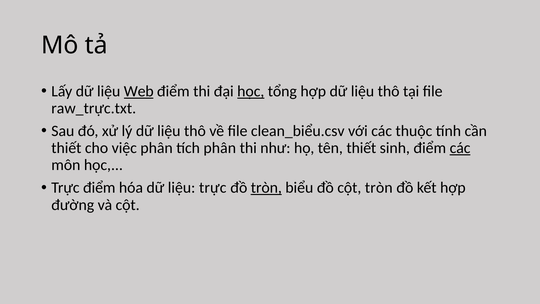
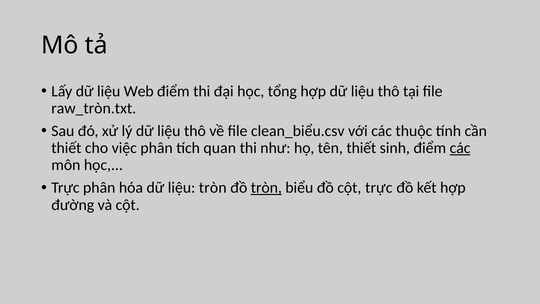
Web underline: present -> none (139, 91)
học underline: present -> none (251, 91)
raw_trực.txt: raw_trực.txt -> raw_tròn.txt (94, 108)
tích phân: phân -> quan (220, 148)
Trực điểm: điểm -> phân (99, 188)
liệu trực: trực -> tròn (213, 188)
cột tròn: tròn -> trực (379, 188)
